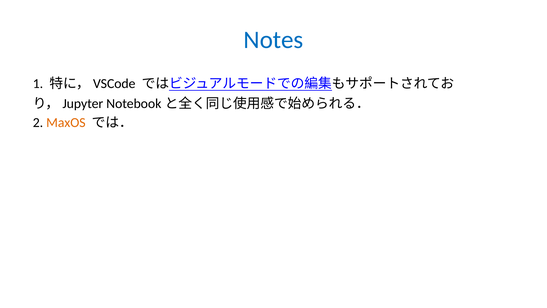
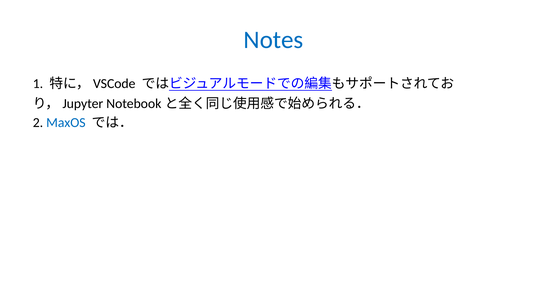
MaxOS colour: orange -> blue (66, 123)
